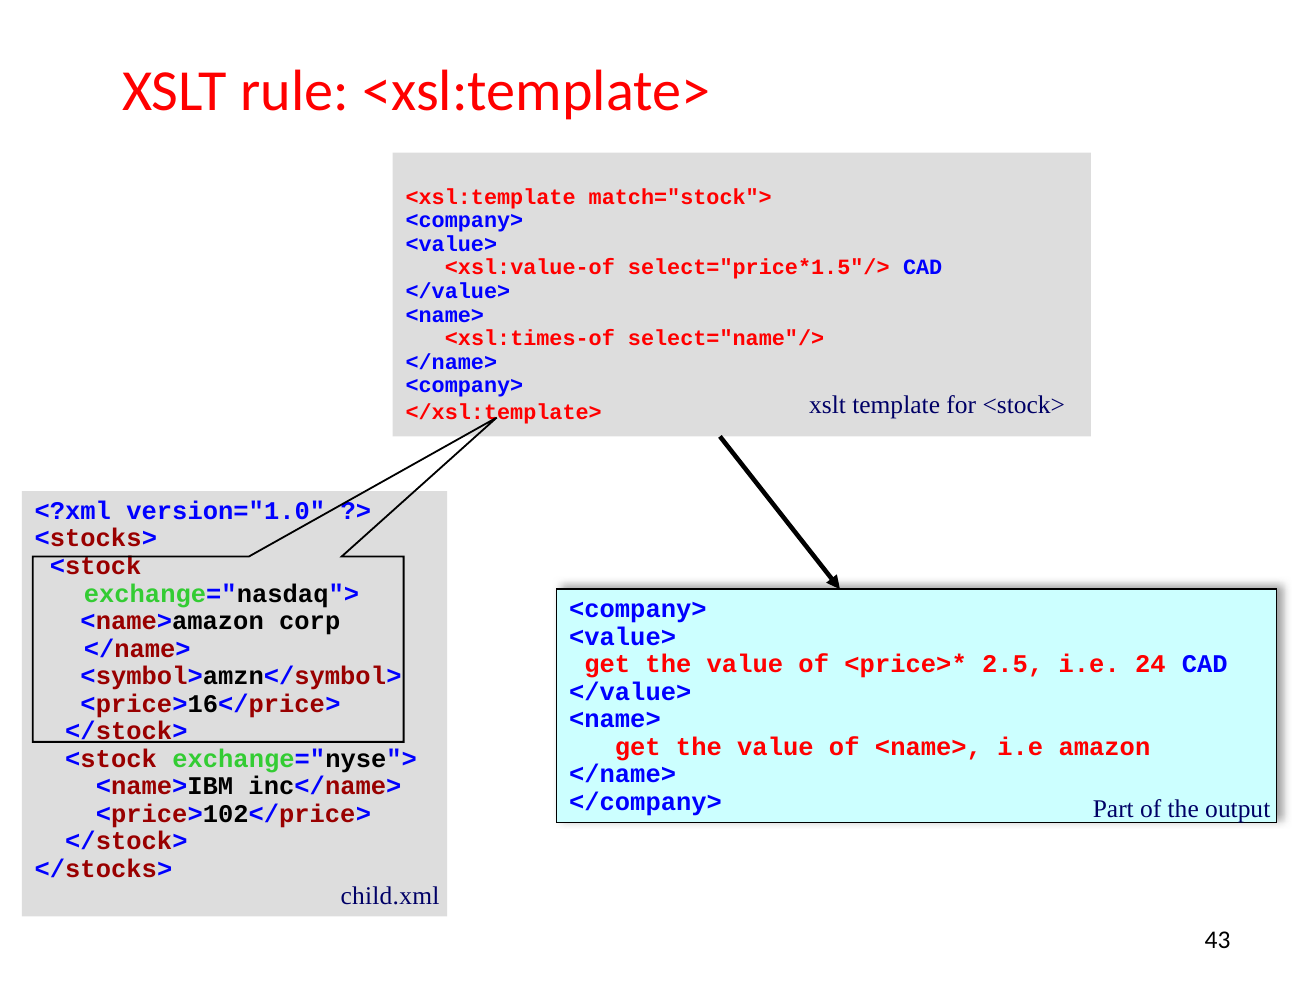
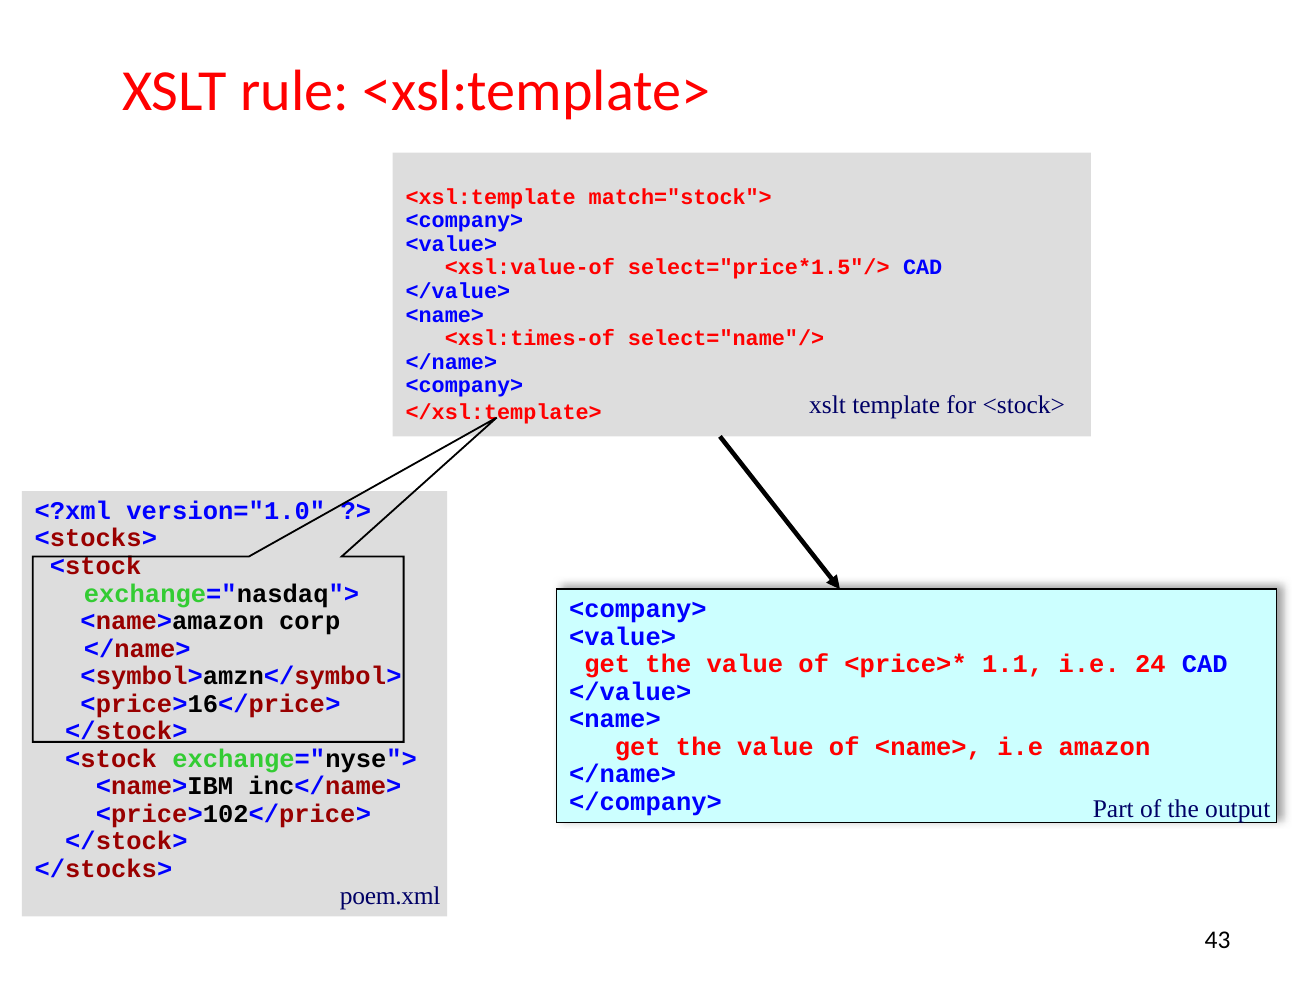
2.5: 2.5 -> 1.1 (1013, 664)
child.xml: child.xml -> poem.xml (390, 896)
